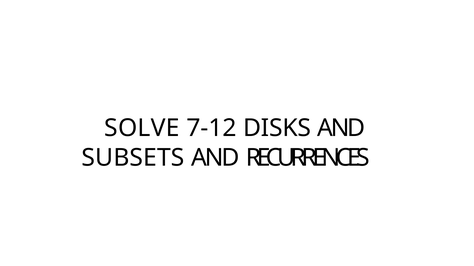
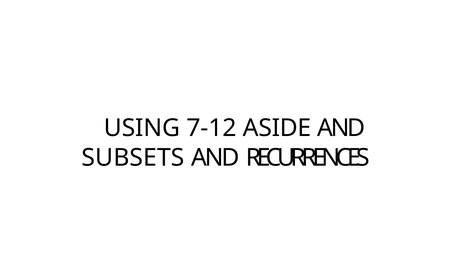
SOLVE: SOLVE -> USING (142, 128)
DISKS: DISKS -> ASIDE (277, 128)
